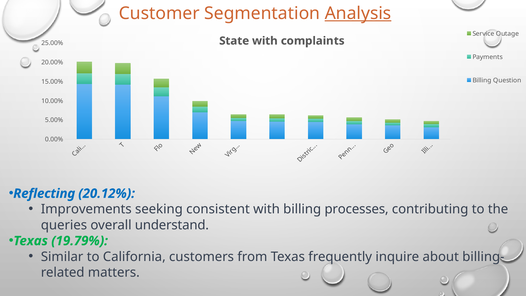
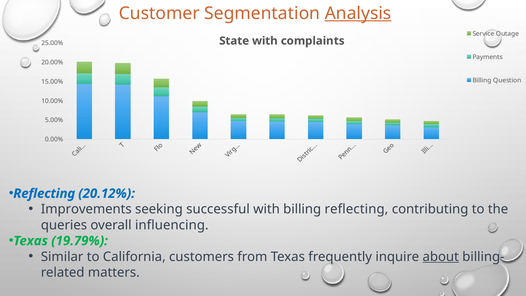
consistent: consistent -> successful (218, 209)
billing processes: processes -> reflecting (356, 209)
understand: understand -> influencing (172, 225)
about underline: none -> present (441, 257)
